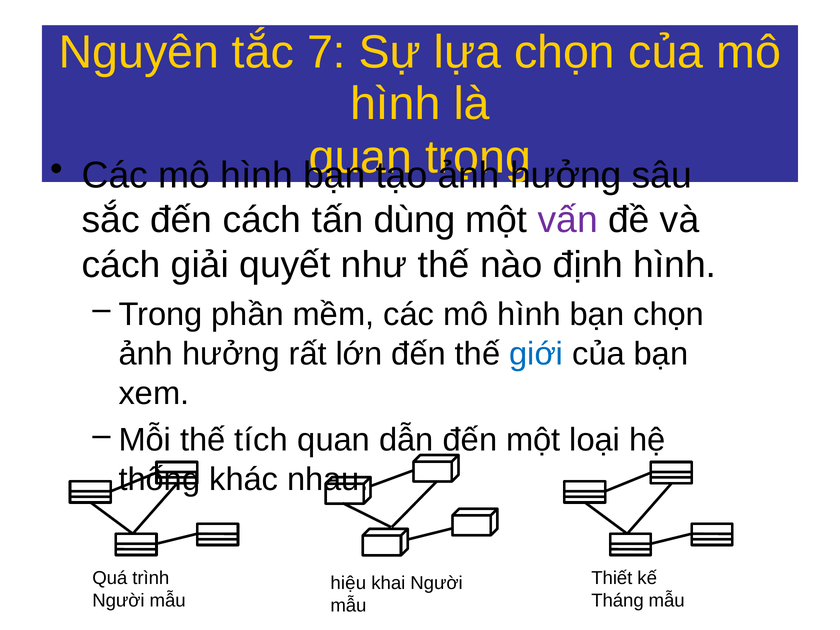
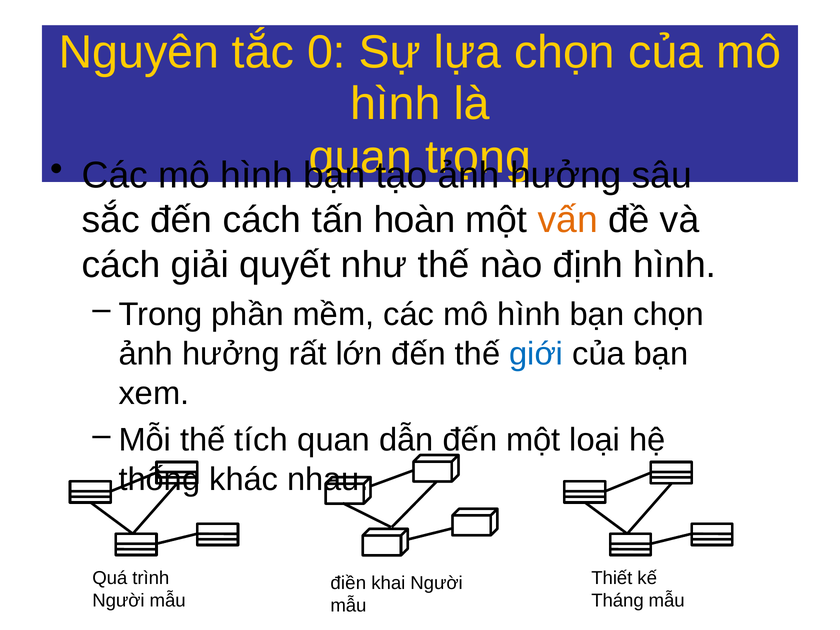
7: 7 -> 0 (326, 52)
dùng: dùng -> hoàn (415, 220)
vấn colour: purple -> orange (568, 220)
hiệu: hiệu -> điền (348, 583)
